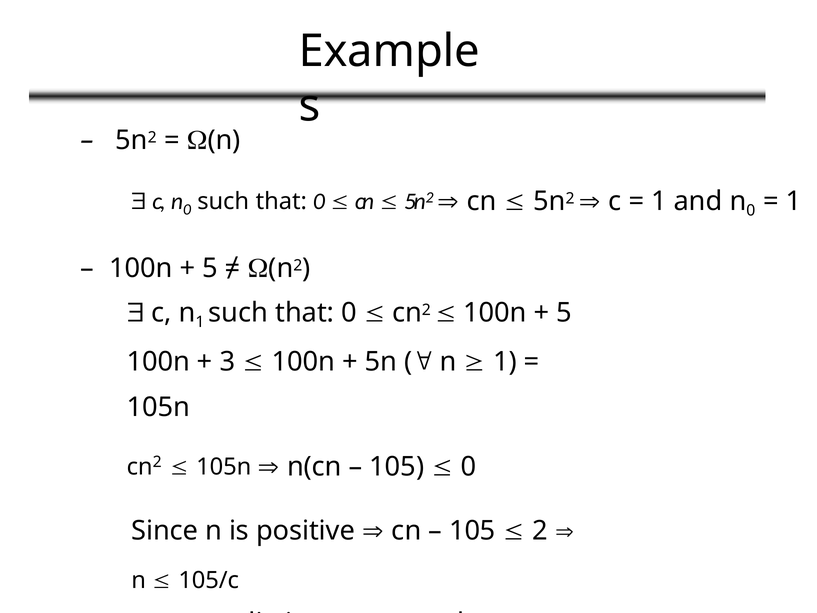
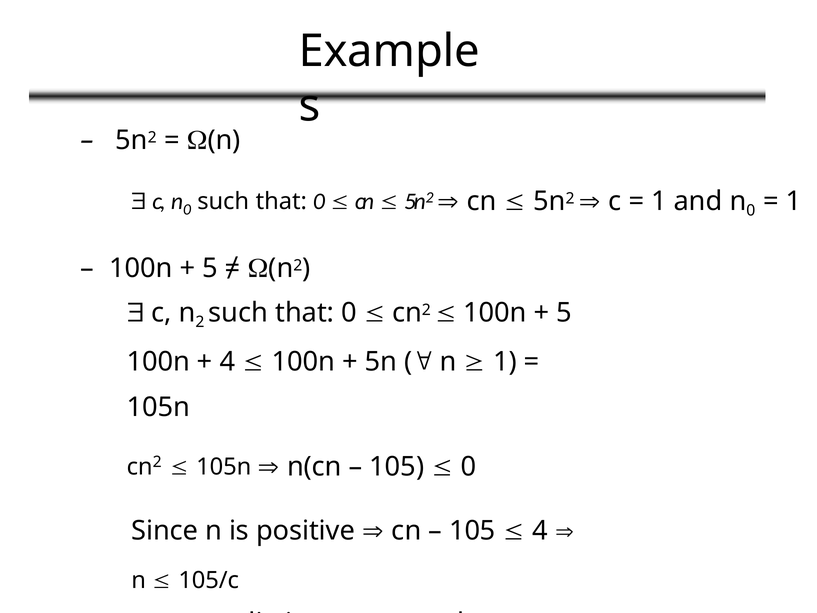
n 1: 1 -> 2 (200, 322)
3: 3 -> 4 (227, 361)
2: 2 -> 4 (540, 530)
